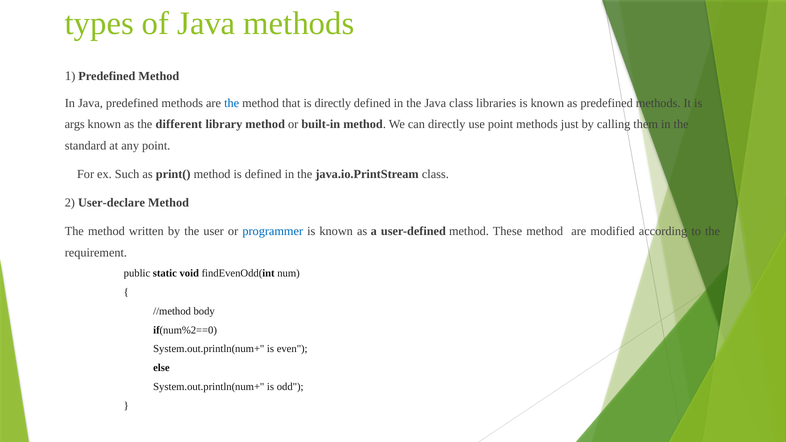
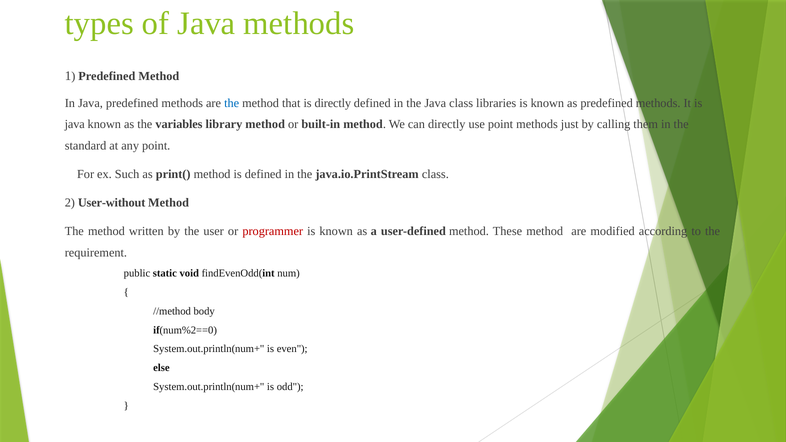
args: args -> java (75, 124)
different: different -> variables (179, 124)
User-declare: User-declare -> User-without (112, 203)
programmer colour: blue -> red (273, 231)
